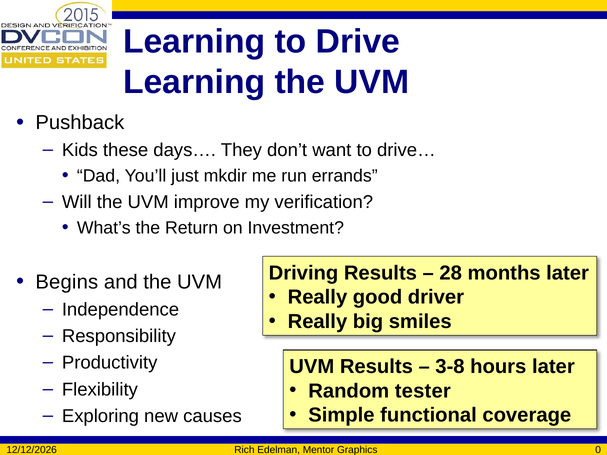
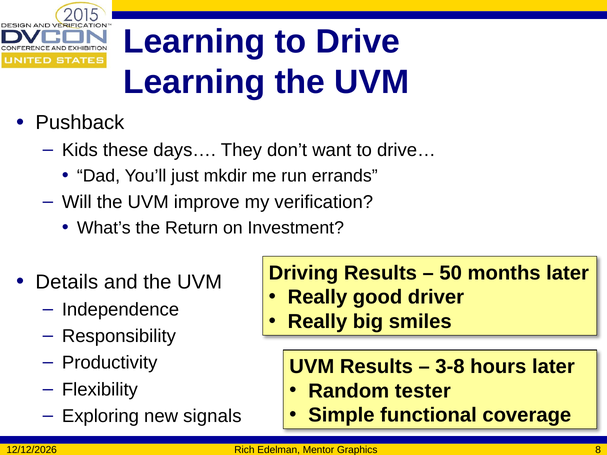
28: 28 -> 50 (451, 273)
Begins: Begins -> Details (67, 282)
causes: causes -> signals (212, 416)
0: 0 -> 8 (598, 450)
